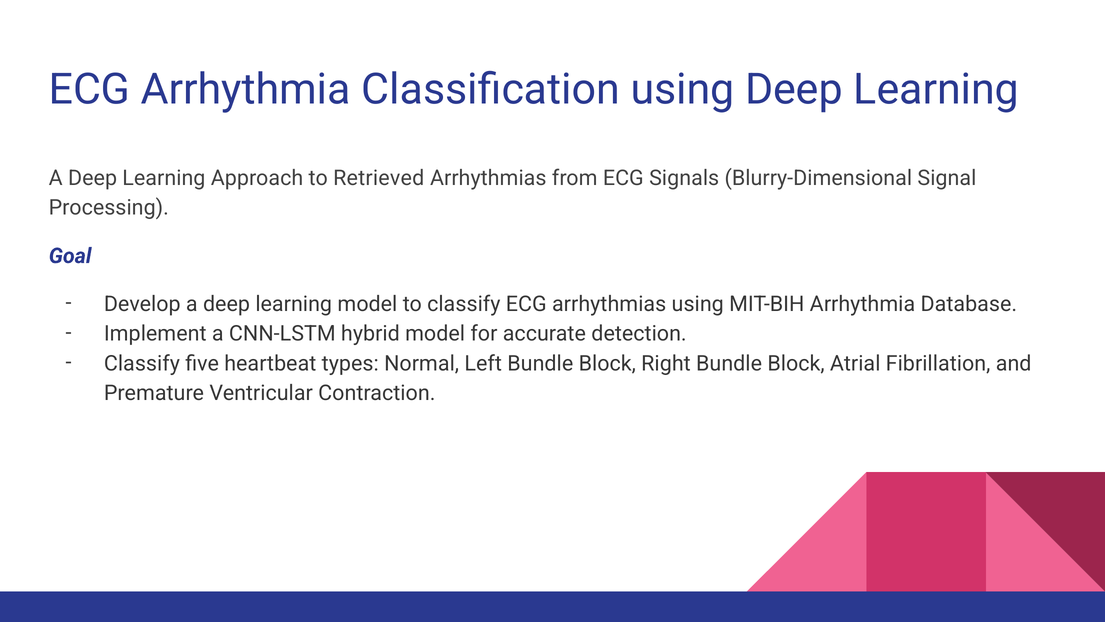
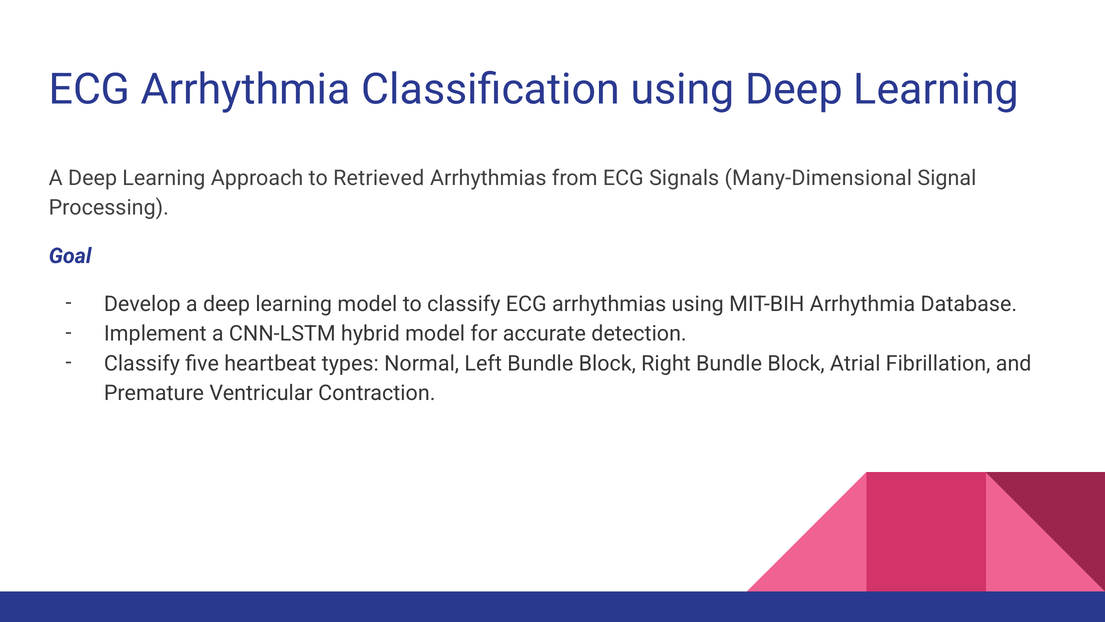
Blurry-Dimensional: Blurry-Dimensional -> Many-Dimensional (818, 178)
